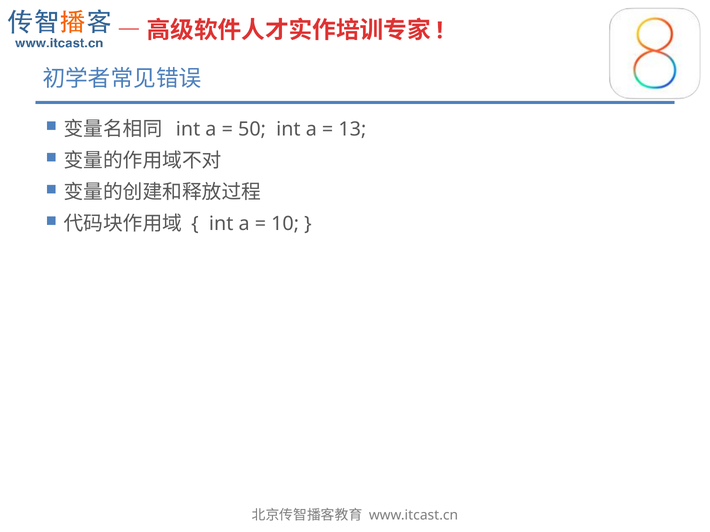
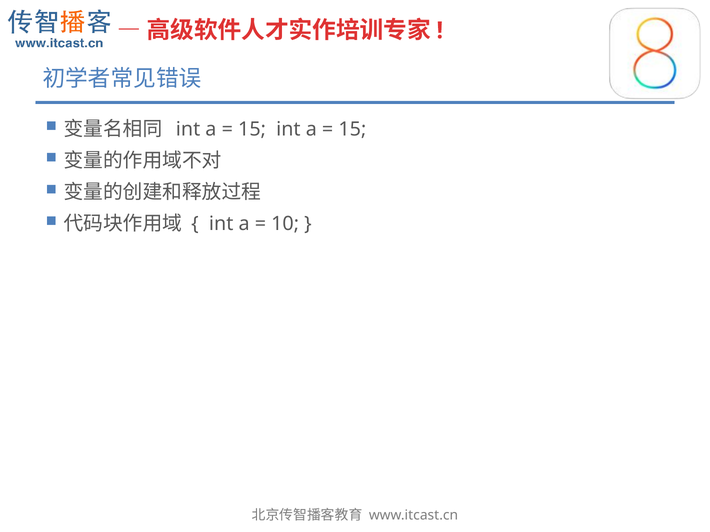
50: 50 -> 15 (252, 129)
13: 13 -> 15 (352, 129)
